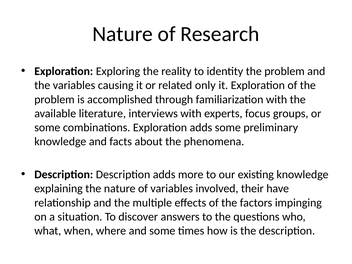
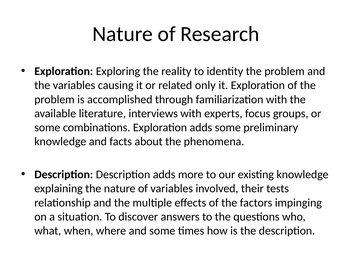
have: have -> tests (278, 189)
